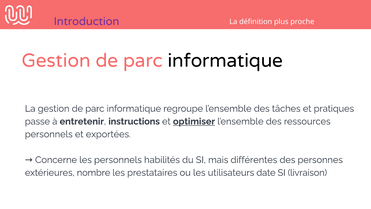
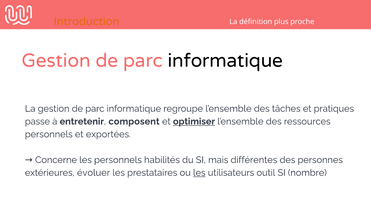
Introduction colour: purple -> orange (87, 21)
instructions: instructions -> composent (134, 121)
nombre: nombre -> évoluer (93, 172)
les underline: none -> present (199, 172)
date: date -> outil (266, 172)
livraison: livraison -> nombre (307, 172)
